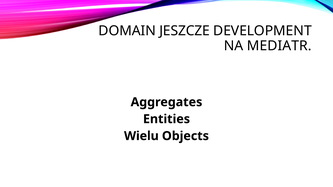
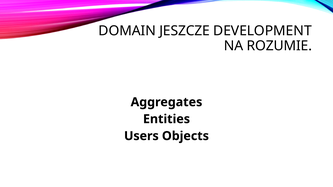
MEDIATR: MEDIATR -> ROZUMIE (279, 46)
Wielu: Wielu -> Users (141, 136)
